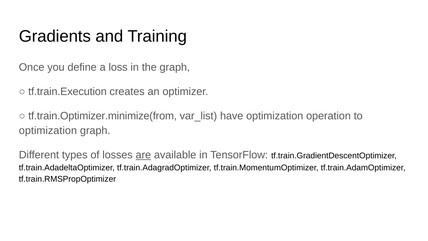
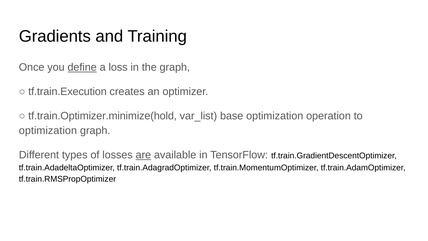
define underline: none -> present (82, 67)
tf.train.Optimizer.minimize(from: tf.train.Optimizer.minimize(from -> tf.train.Optimizer.minimize(hold (103, 116)
have: have -> base (232, 116)
